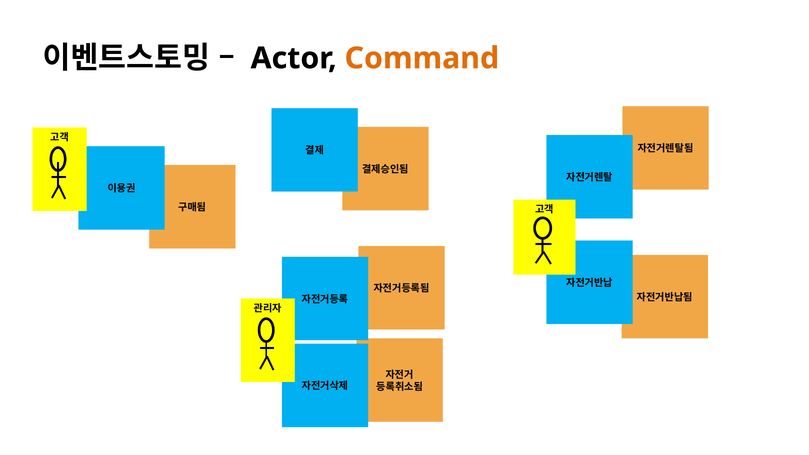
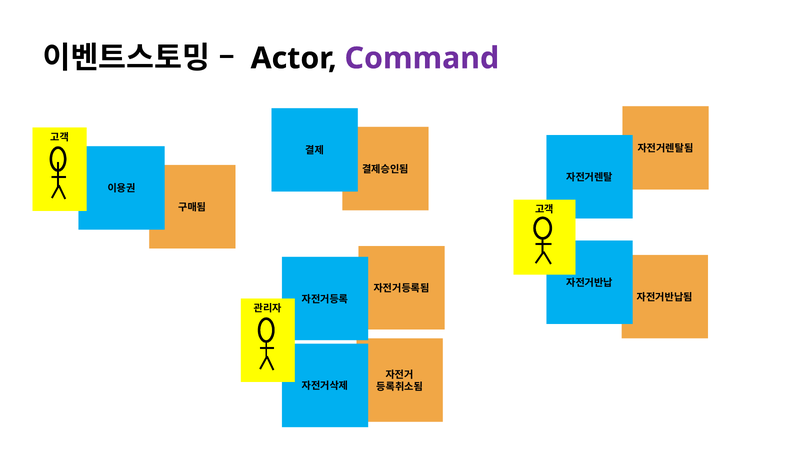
Command colour: orange -> purple (422, 58)
